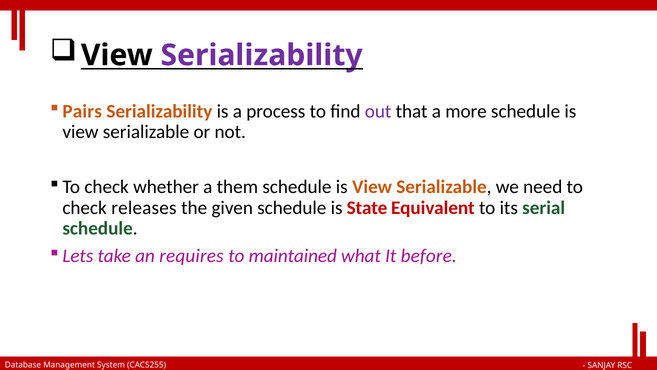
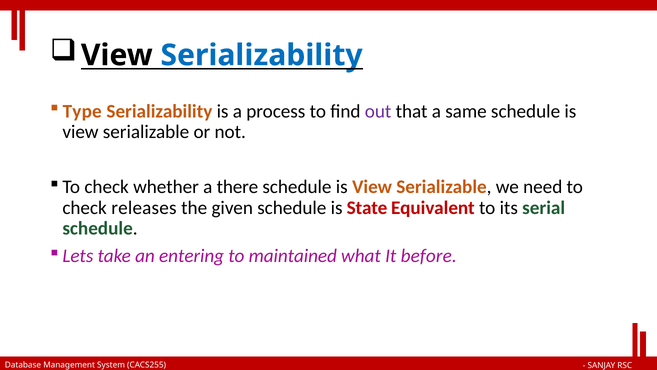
Serializability colour: purple -> blue (262, 55)
Pairs: Pairs -> Type (82, 111)
more: more -> same (466, 111)
them: them -> there (237, 187)
requires: requires -> entering (192, 256)
